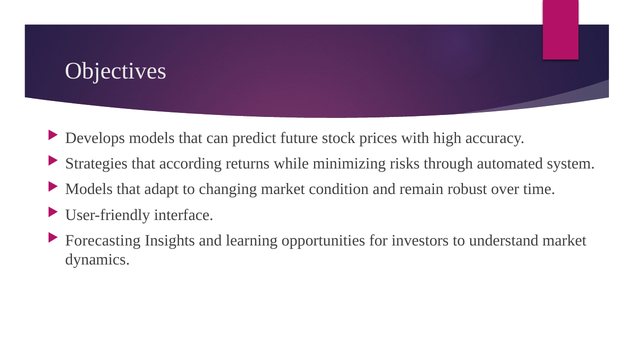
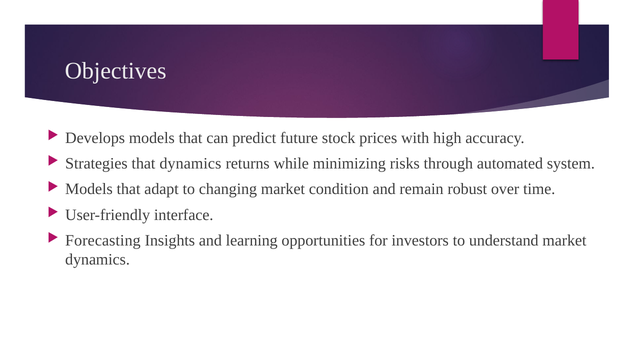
that according: according -> dynamics (190, 163)
